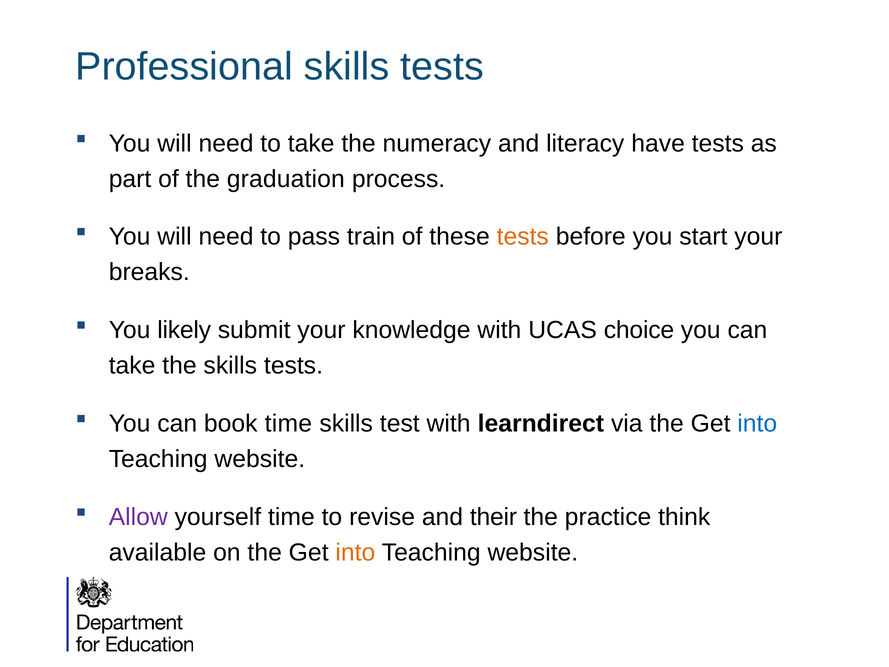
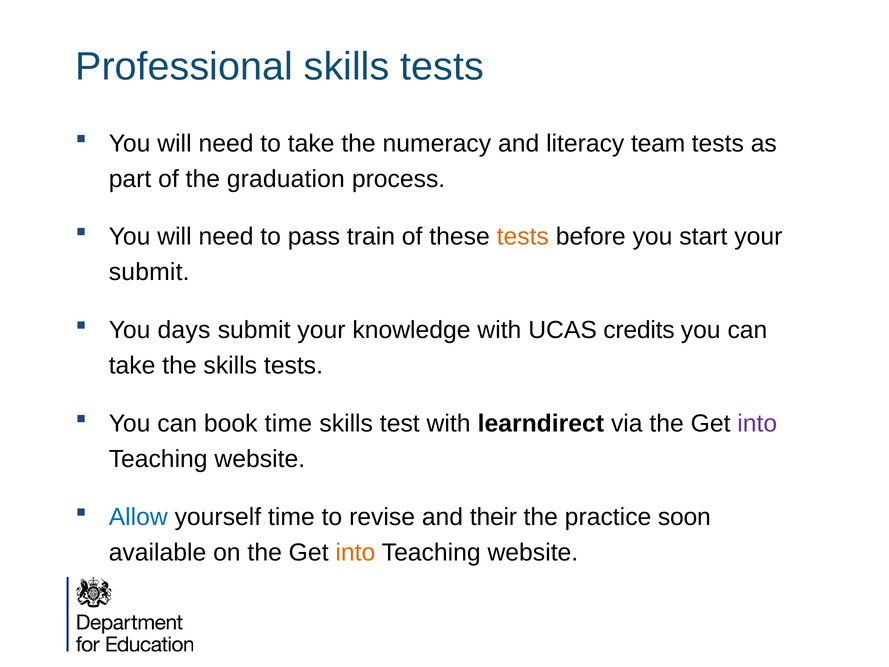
have: have -> team (658, 143)
breaks: breaks -> submit (149, 272)
likely: likely -> days (184, 330)
choice: choice -> credits (639, 330)
into colour: blue -> purple (757, 423)
Allow colour: purple -> blue (138, 517)
think: think -> soon (684, 517)
